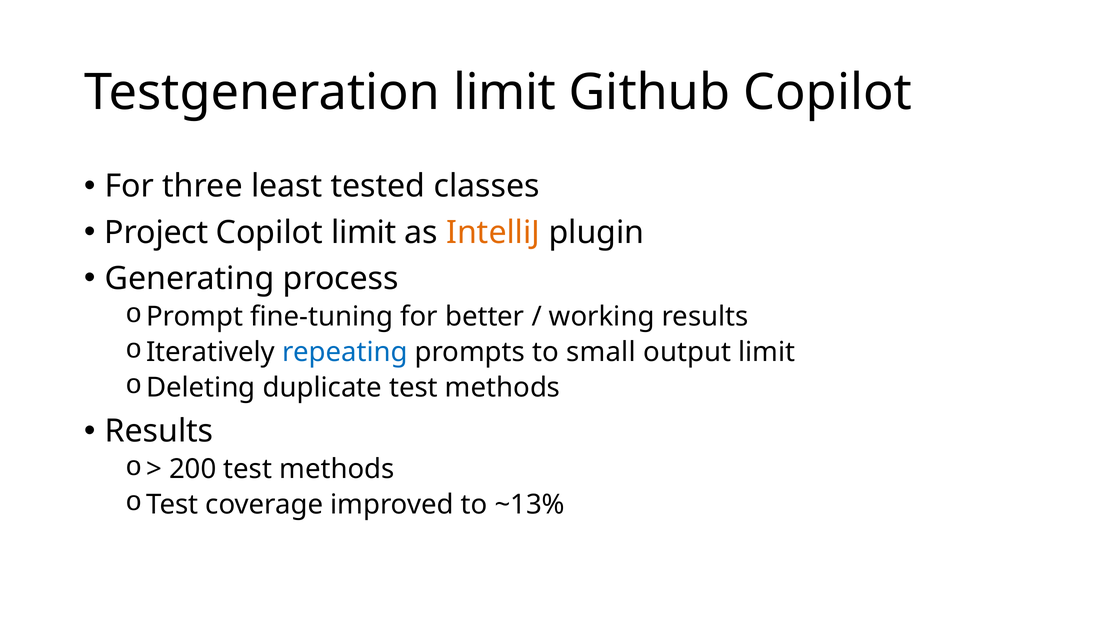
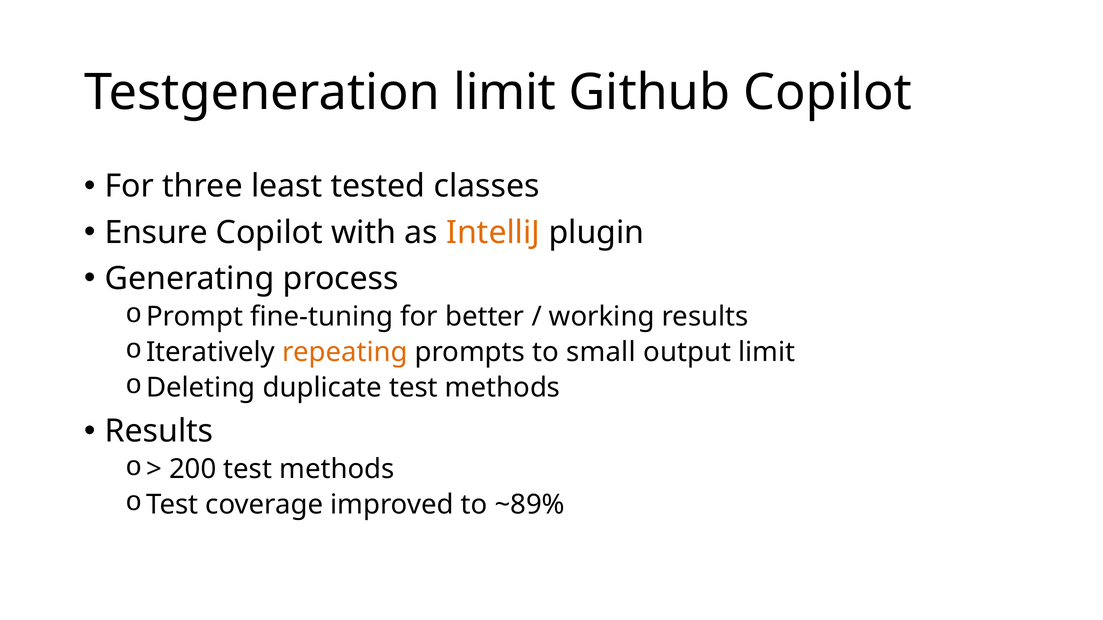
Project: Project -> Ensure (156, 233)
Copilot limit: limit -> with (364, 233)
repeating colour: blue -> orange (345, 352)
~13%: ~13% -> ~89% (530, 505)
